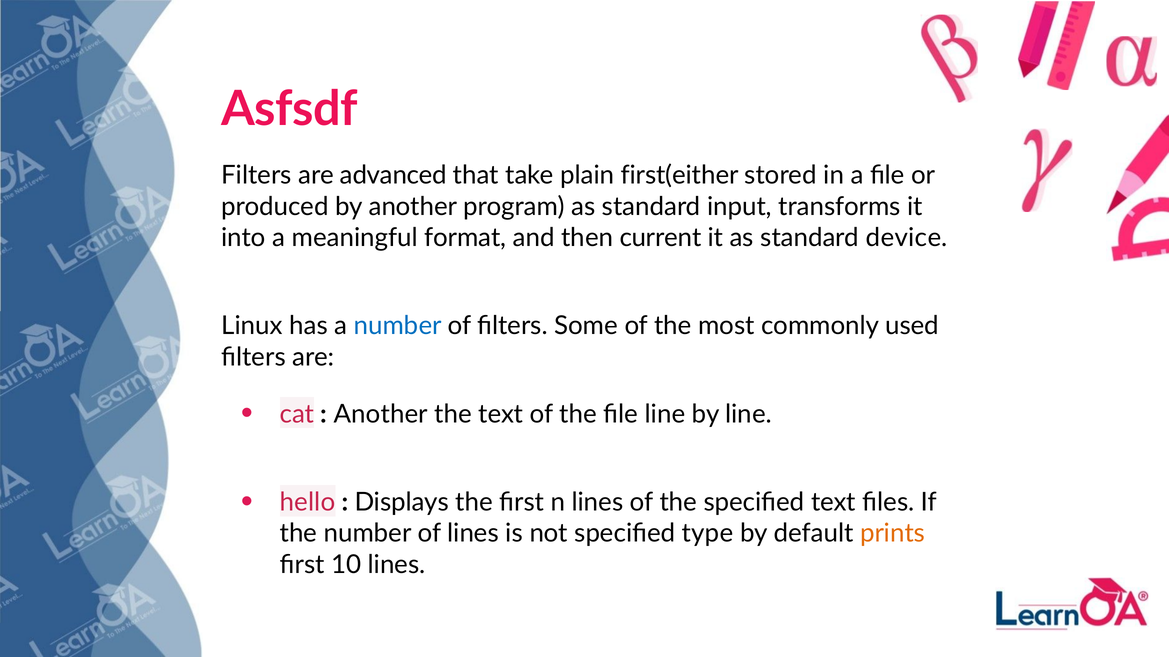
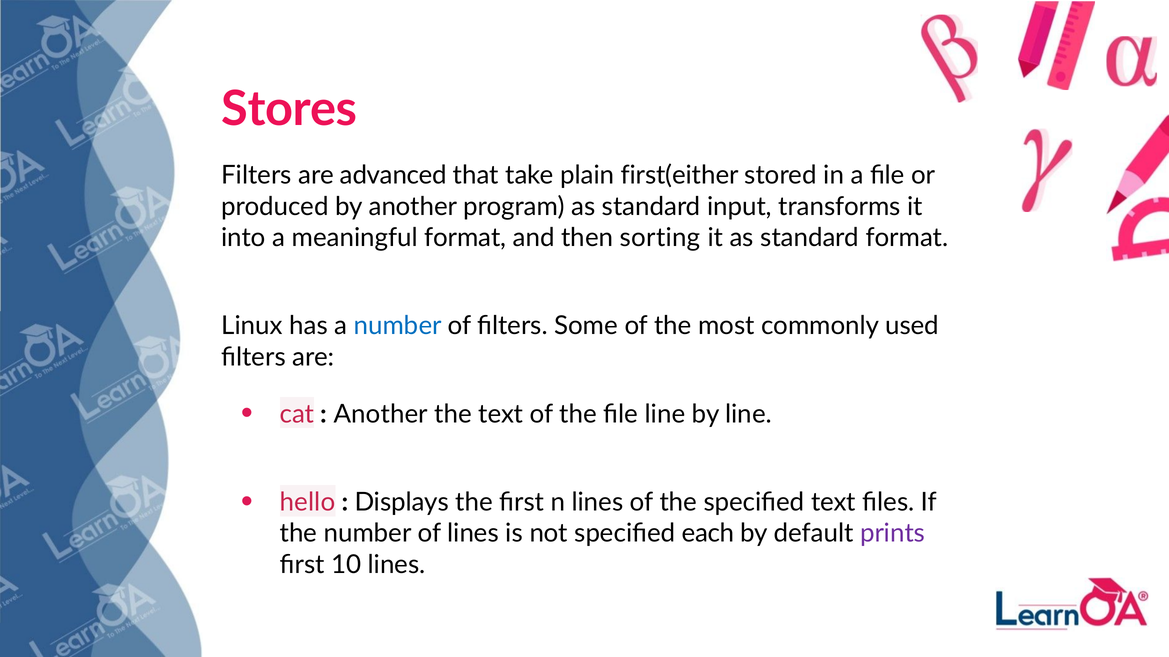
Asfsdf: Asfsdf -> Stores (289, 109)
current: current -> sorting (660, 238)
standard device: device -> format (907, 238)
type: type -> each (708, 534)
prints colour: orange -> purple (893, 534)
